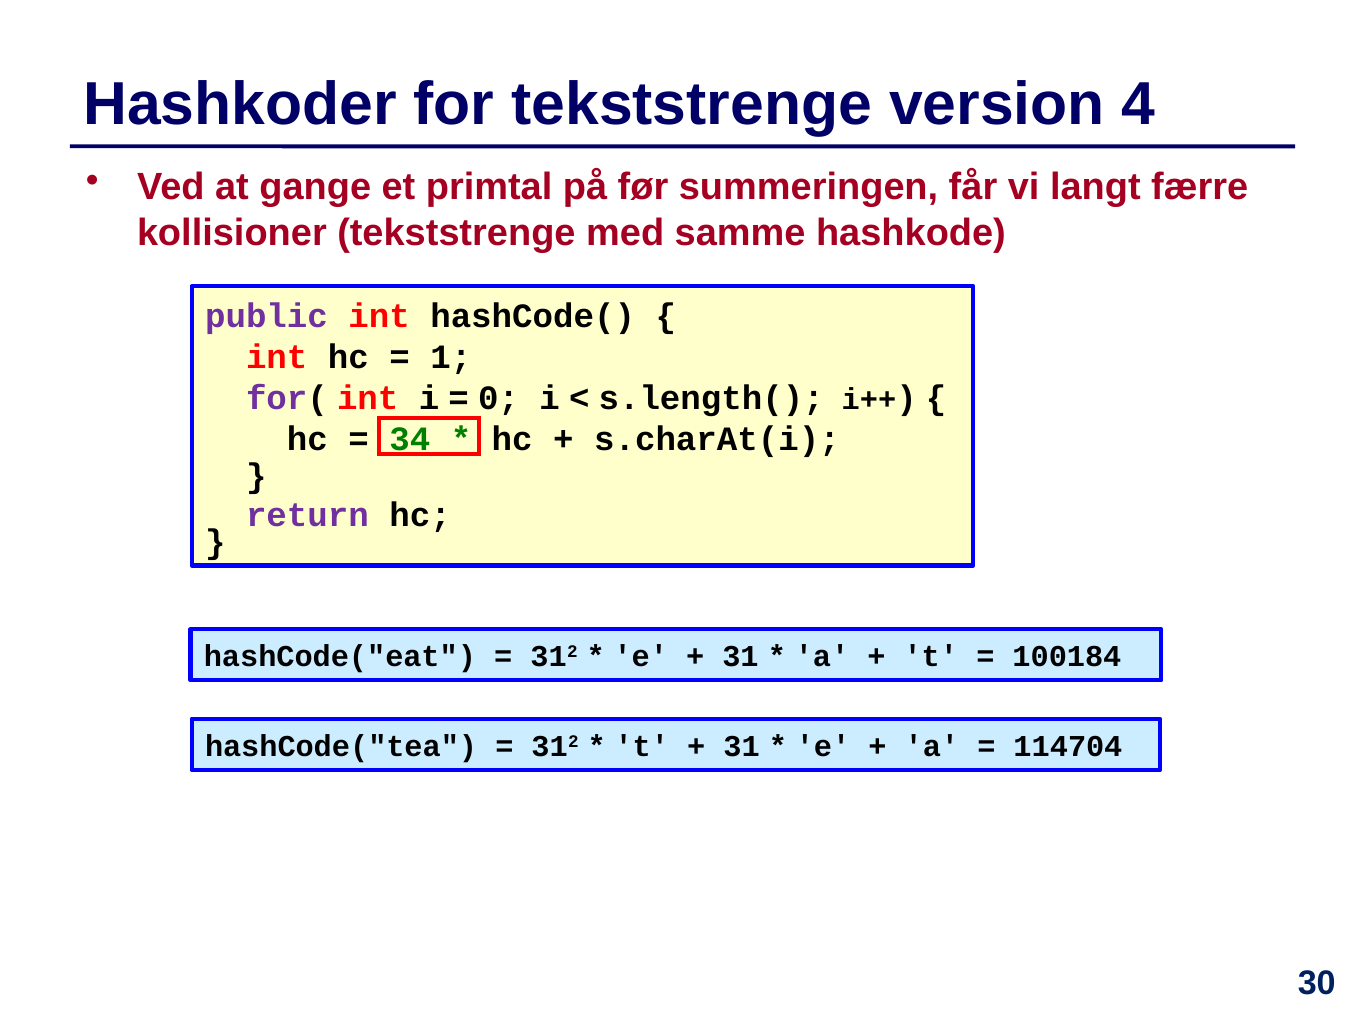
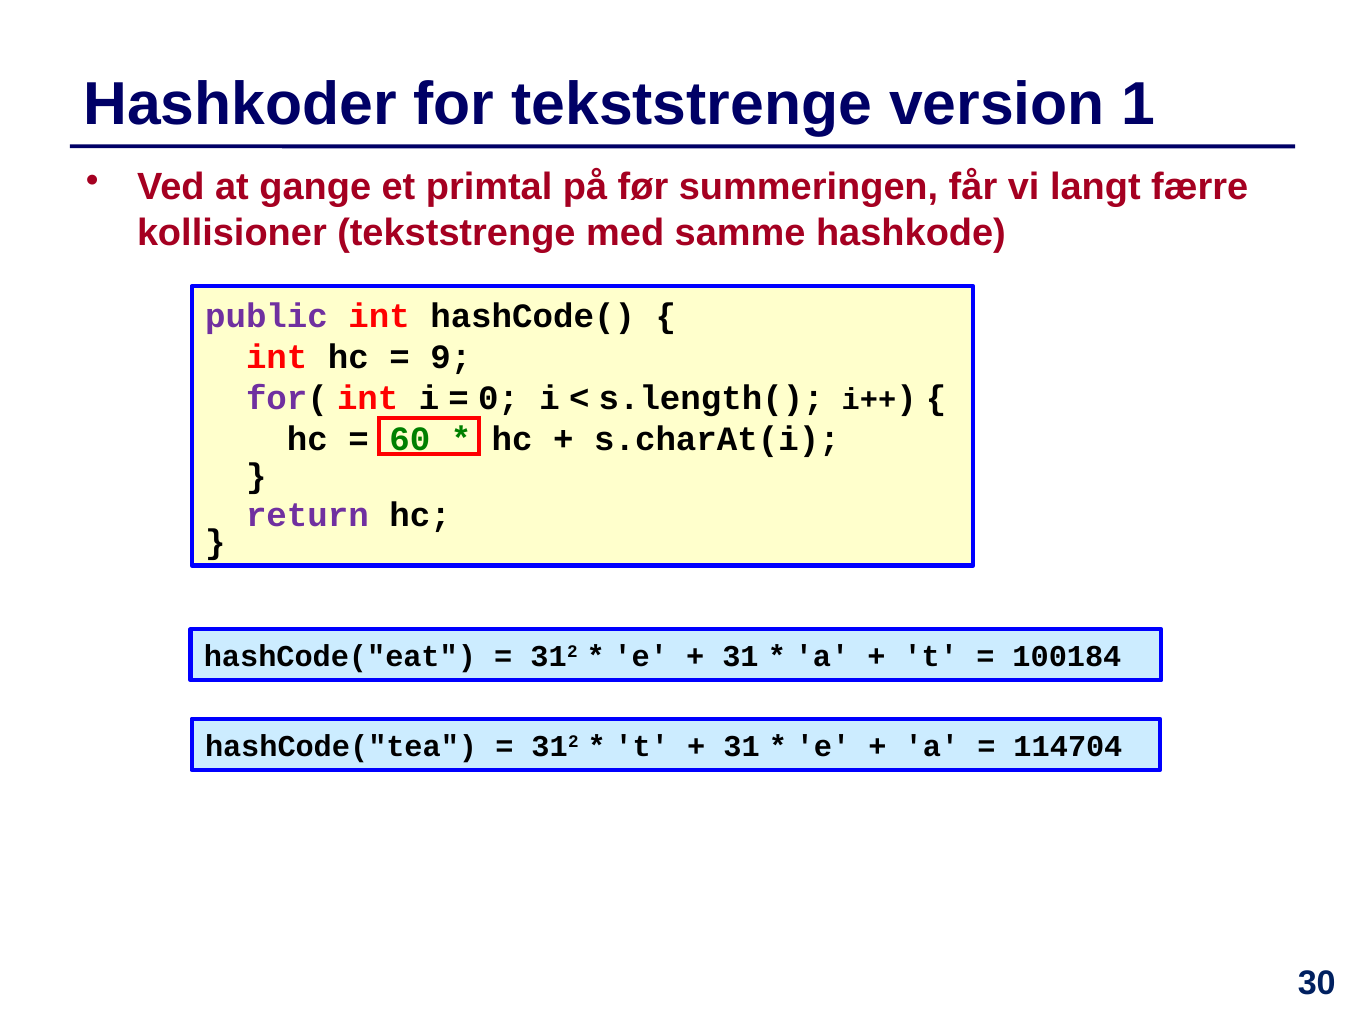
4: 4 -> 1 (1138, 105)
1: 1 -> 9 (451, 357)
34: 34 -> 60 (410, 439)
